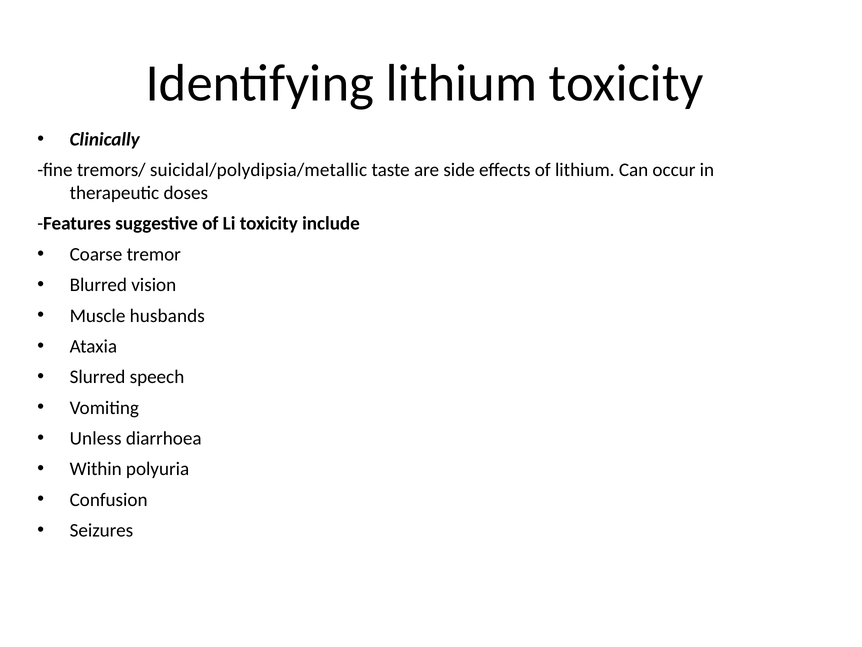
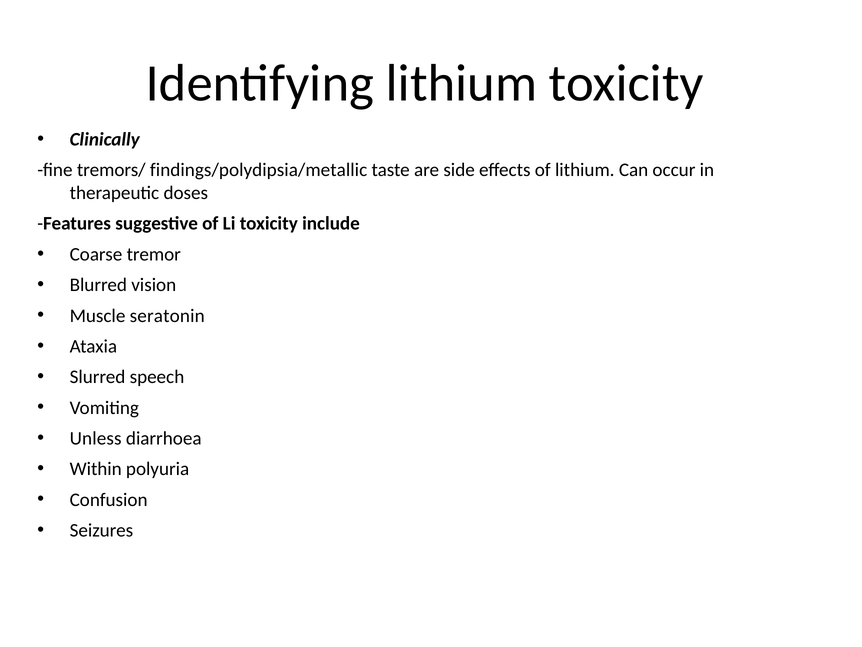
suicidal/polydipsia/metallic: suicidal/polydipsia/metallic -> findings/polydipsia/metallic (259, 170)
husbands: husbands -> seratonin (167, 315)
